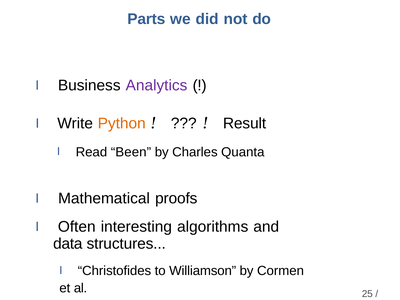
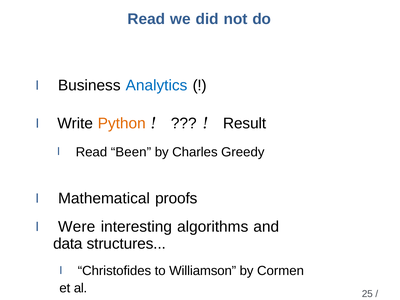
Parts: Parts -> Read (146, 19)
Analytics colour: purple -> blue (157, 85)
Quanta: Quanta -> Greedy (243, 152)
Often: Often -> Were (77, 227)
